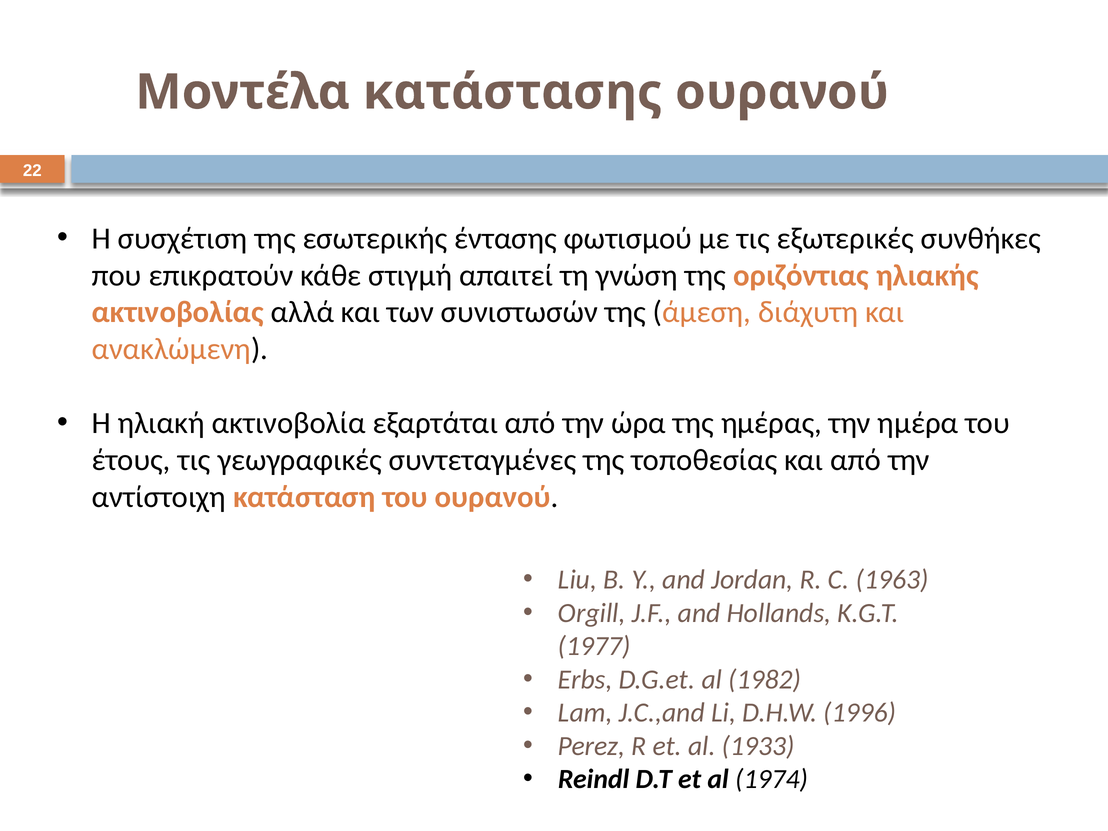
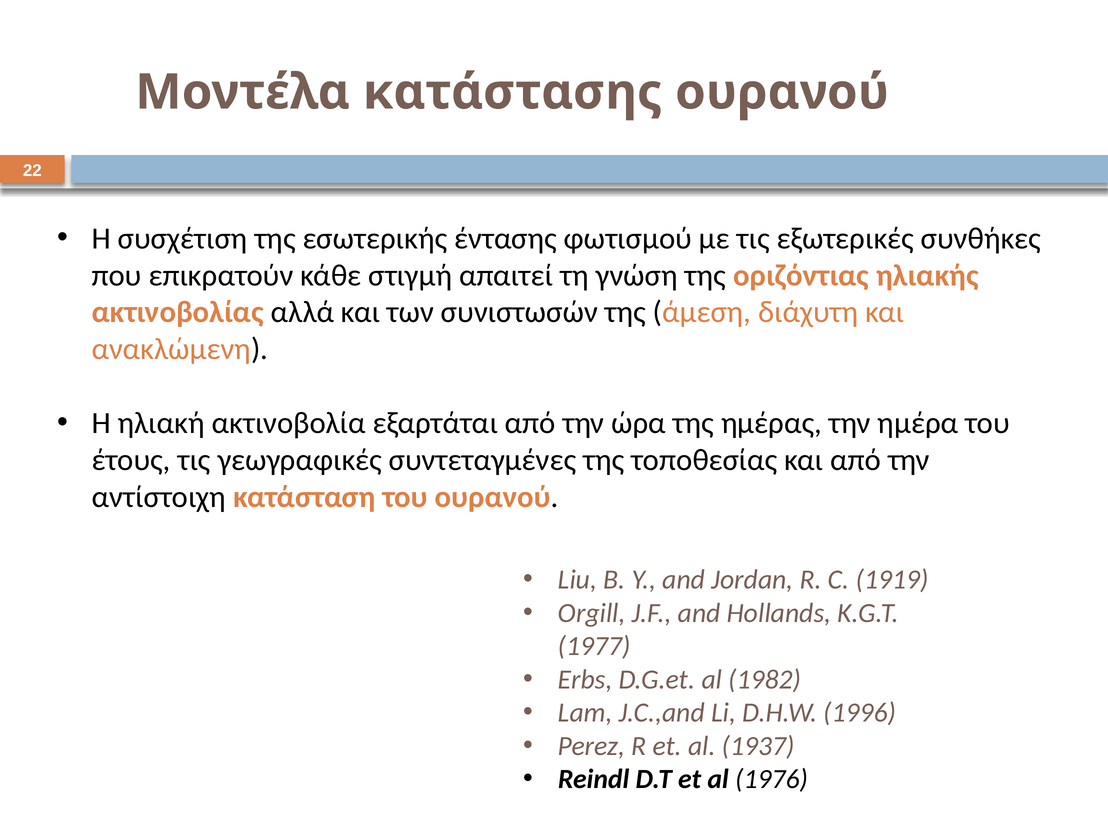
1963: 1963 -> 1919 (892, 580)
1933: 1933 -> 1937 (758, 746)
1974: 1974 -> 1976 (772, 779)
